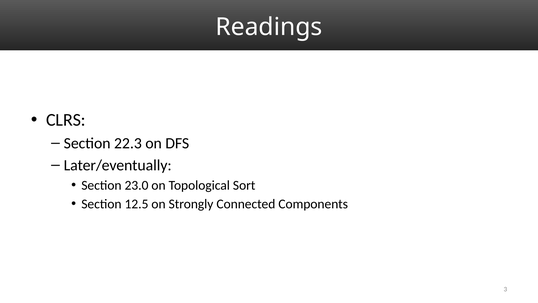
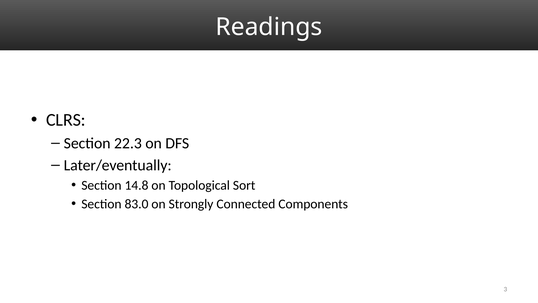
23.0: 23.0 -> 14.8 (136, 185)
12.5: 12.5 -> 83.0 (136, 204)
